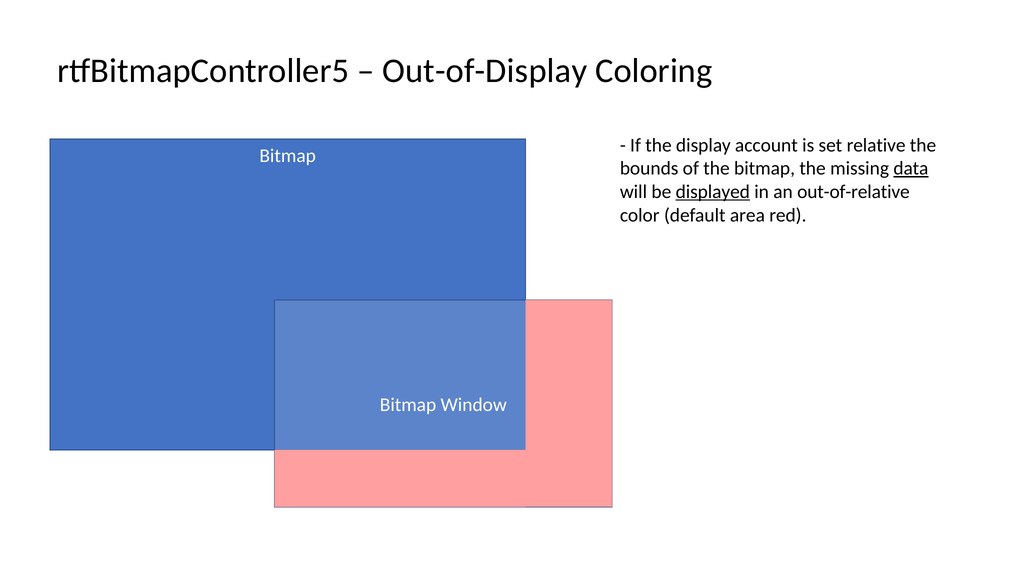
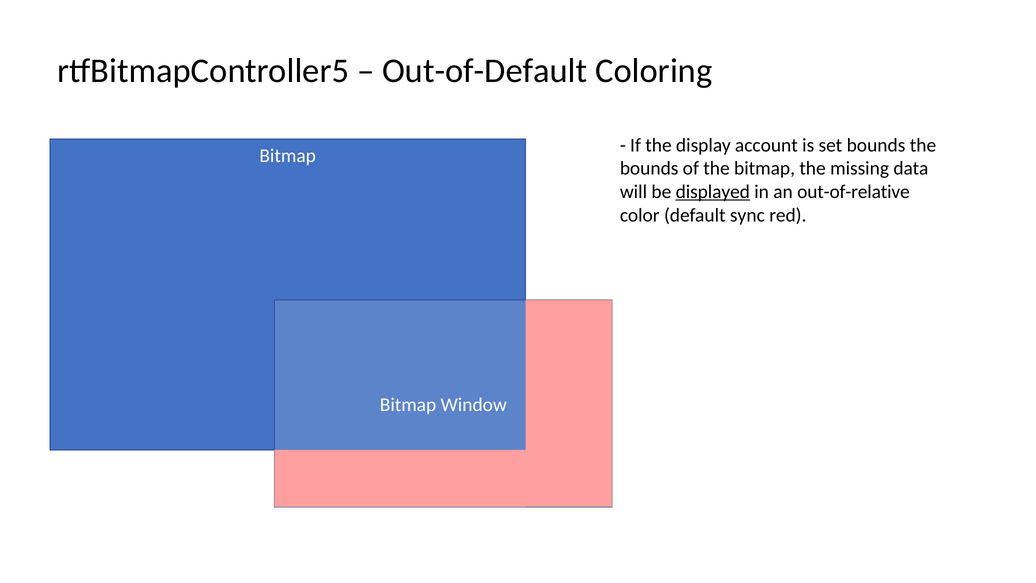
Out-of-Display: Out-of-Display -> Out-of-Default (485, 71)
set relative: relative -> bounds (876, 145)
data underline: present -> none (911, 168)
area: area -> sync (747, 215)
